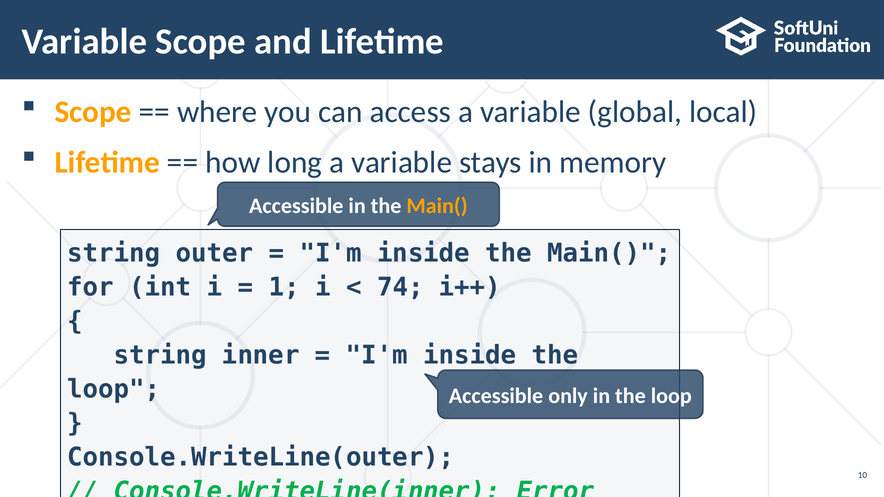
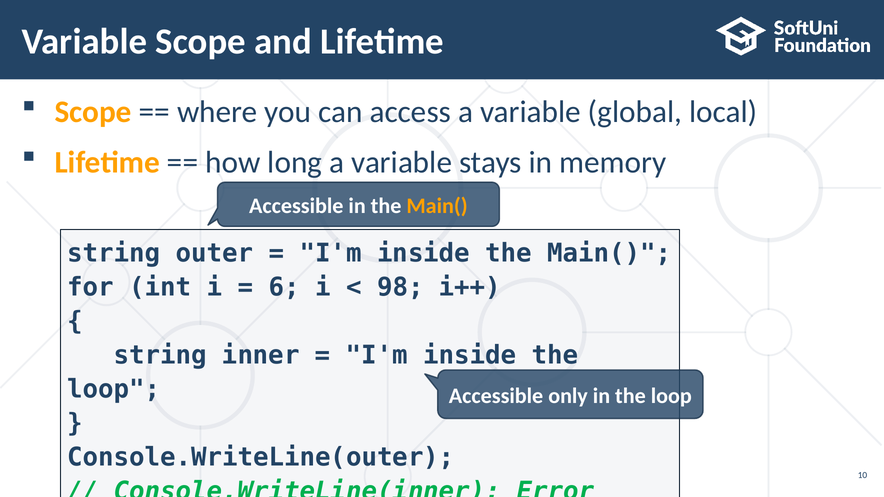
1: 1 -> 6 (284, 287)
74: 74 -> 98 (400, 287)
